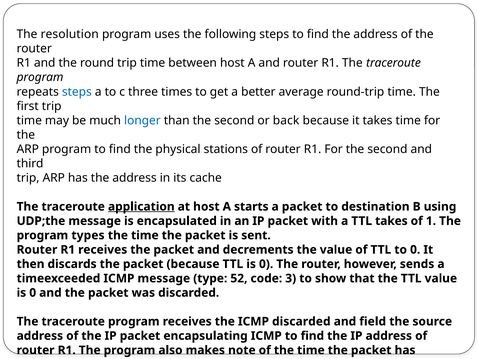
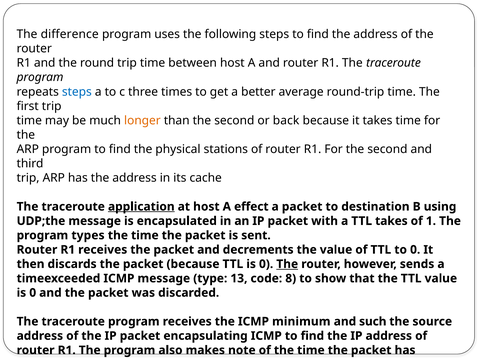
resolution: resolution -> difference (70, 34)
longer colour: blue -> orange (142, 120)
starts: starts -> effect (251, 206)
The underline: none -> present (287, 264)
52: 52 -> 13 (239, 278)
3: 3 -> 8 (291, 278)
ICMP discarded: discarded -> minimum (301, 321)
field: field -> such (373, 321)
